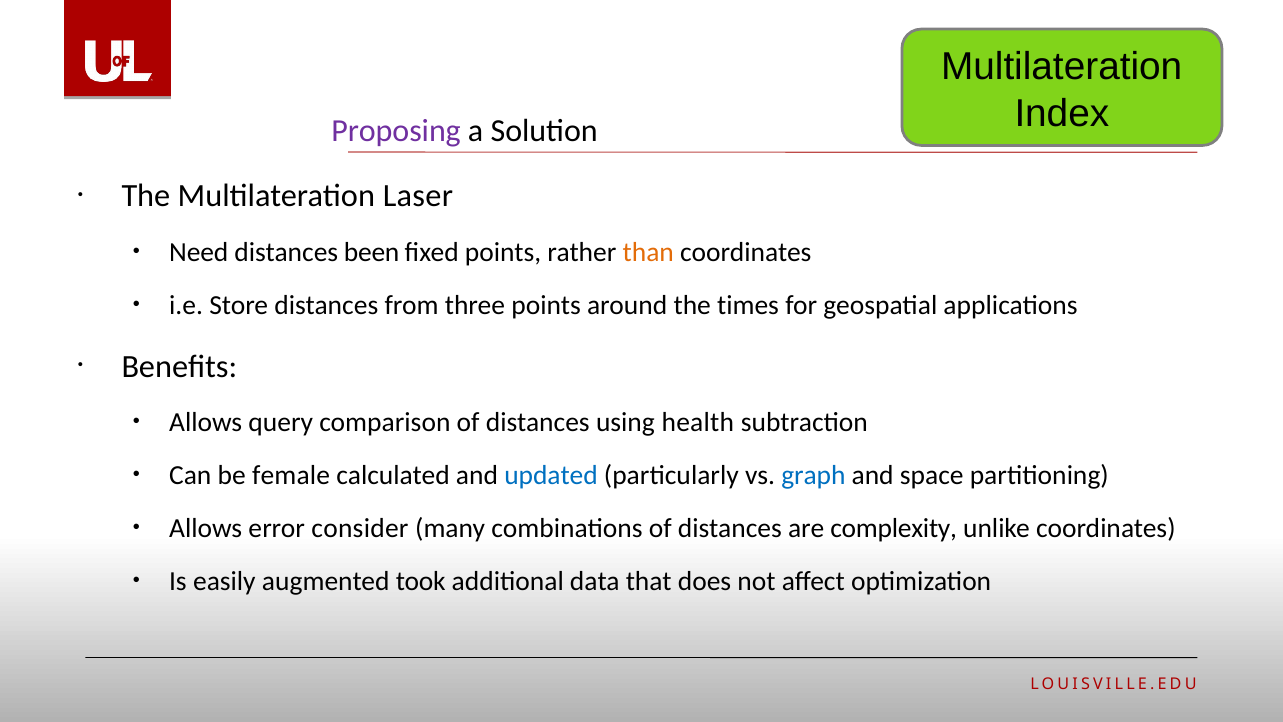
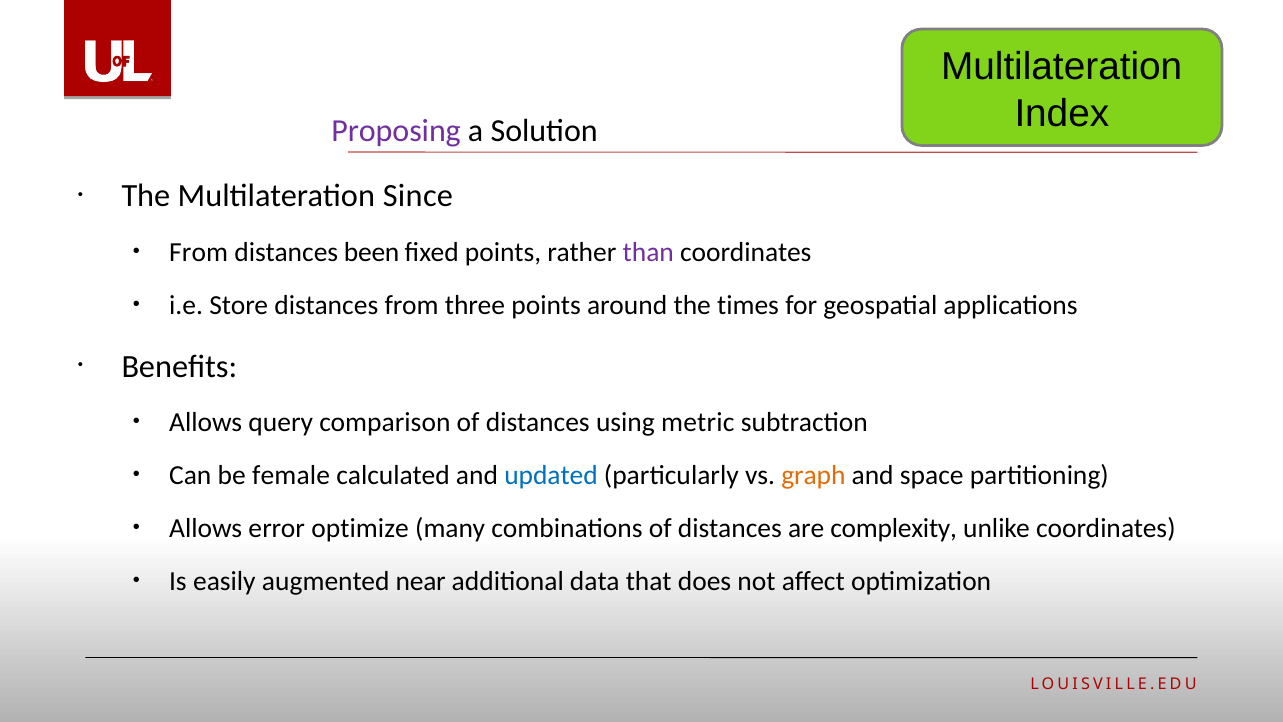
Laser: Laser -> Since (418, 196)
Need: Need -> From (199, 252)
than colour: orange -> purple (648, 252)
health: health -> metric (698, 422)
graph colour: blue -> orange (813, 475)
consider: consider -> optimize (360, 529)
took: took -> near (421, 582)
